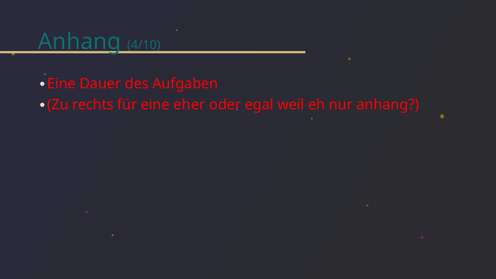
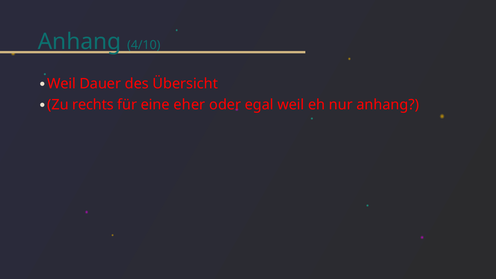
Eine: Eine -> Weil (61, 84)
Aufgaben: Aufgaben -> Übersicht (185, 84)
